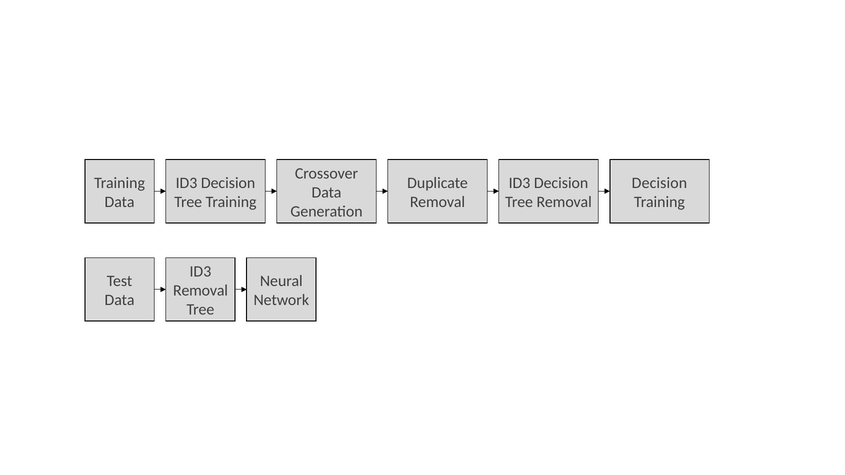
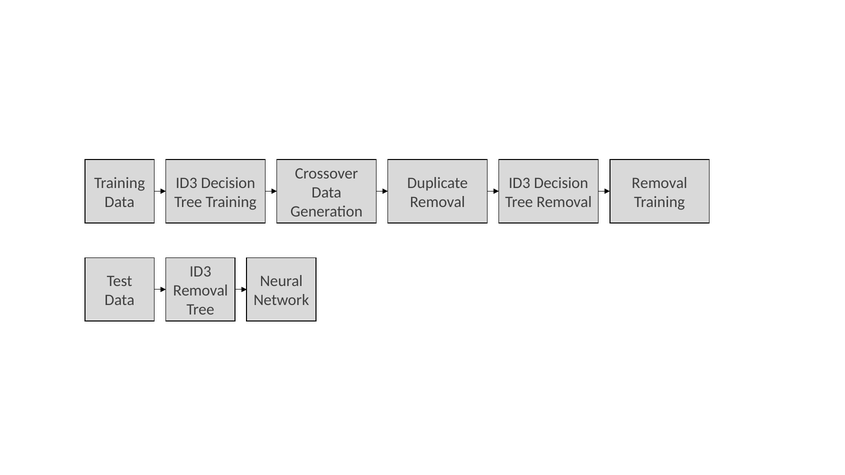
Decision: Decision -> Removal (660, 183)
